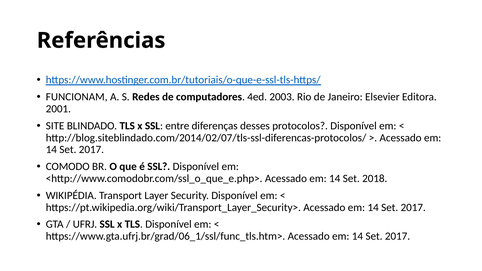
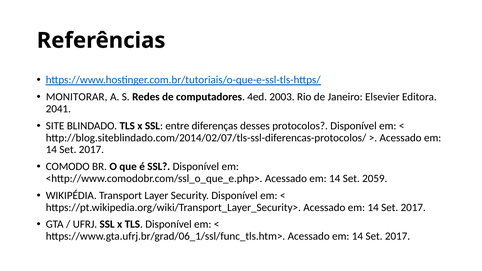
FUNCIONAM: FUNCIONAM -> MONITORAR (77, 97)
2001: 2001 -> 2041 (58, 109)
2018: 2018 -> 2059 (375, 179)
